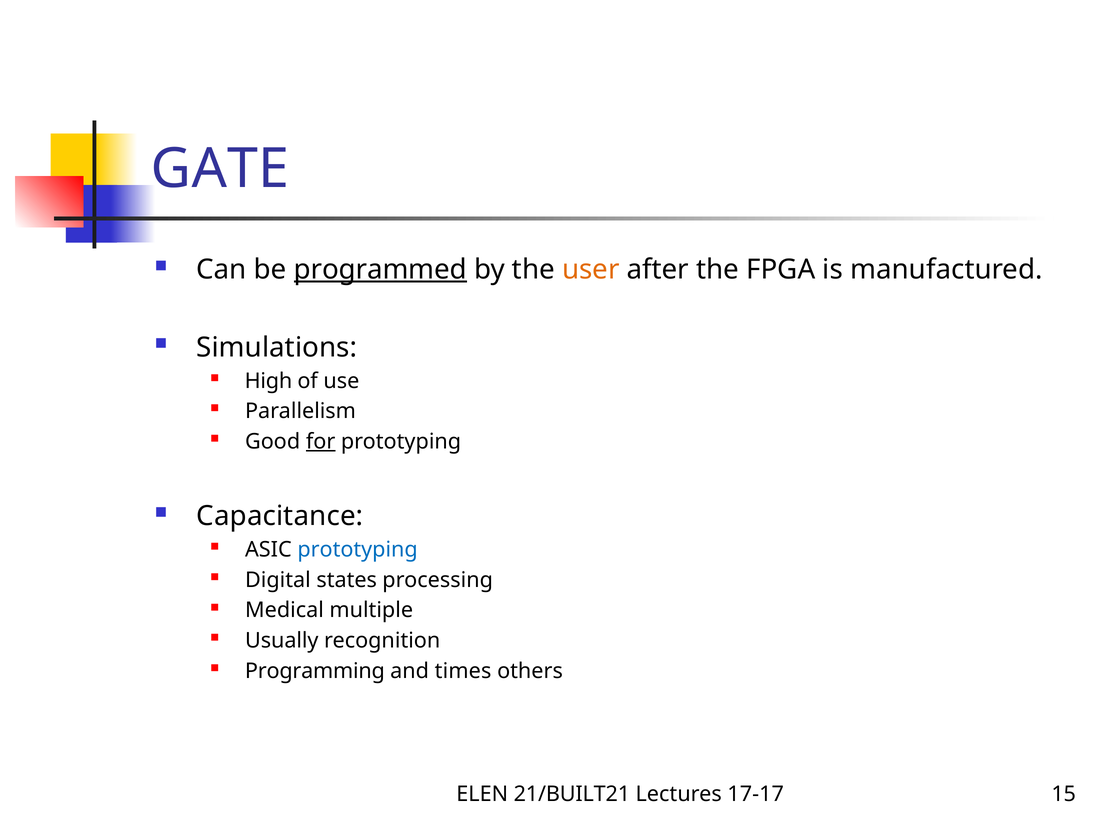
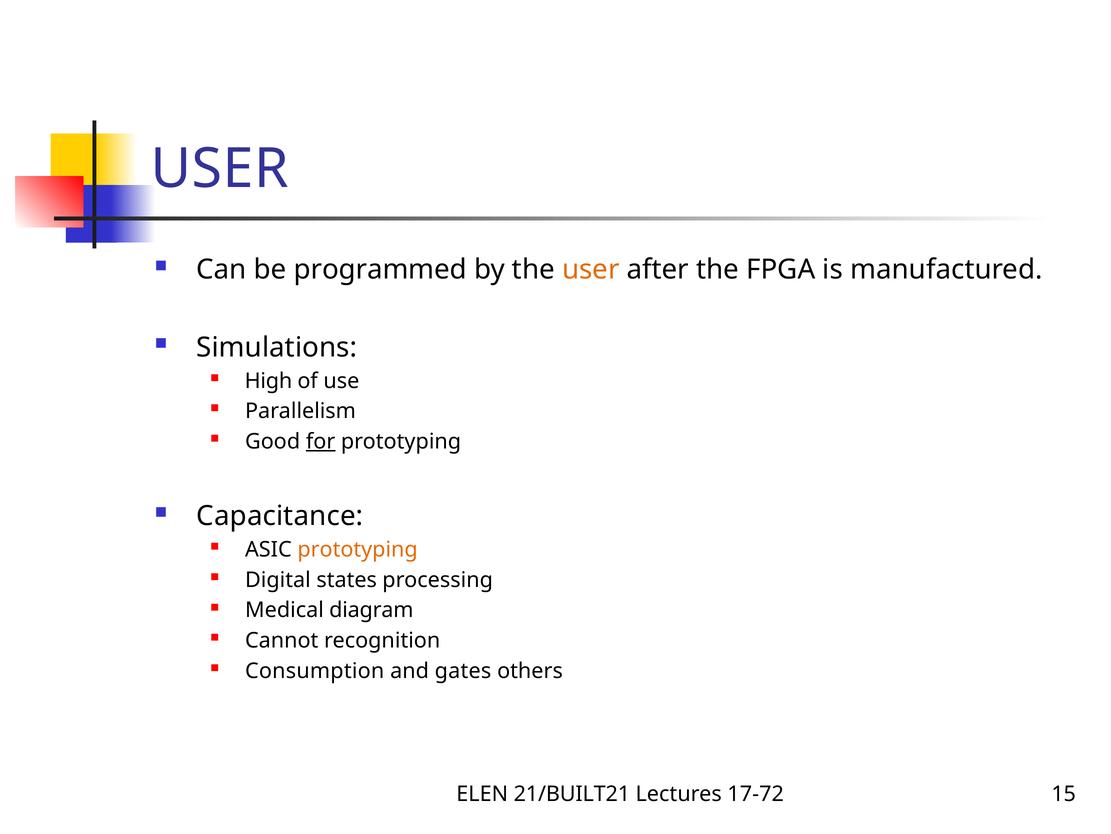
GATE: GATE -> USER (220, 169)
programmed underline: present -> none (380, 269)
prototyping colour: blue -> orange (358, 549)
multiple: multiple -> diagram (371, 610)
Usually: Usually -> Cannot (282, 640)
Programming: Programming -> Consumption (315, 670)
times: times -> gates (463, 670)
17-17: 17-17 -> 17-72 (756, 794)
